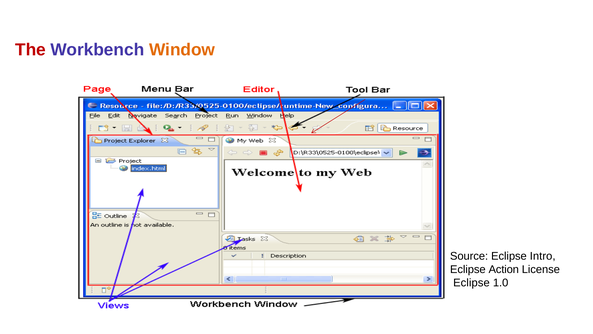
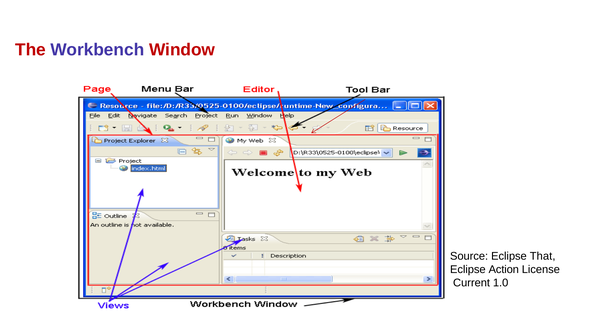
Window colour: orange -> red (182, 50)
Intro: Intro -> That (543, 256)
Eclipse: Eclipse -> Current (472, 282)
